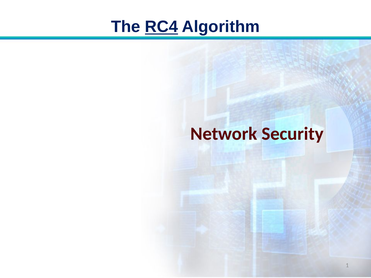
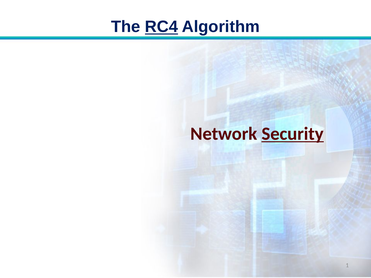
Security underline: none -> present (293, 134)
